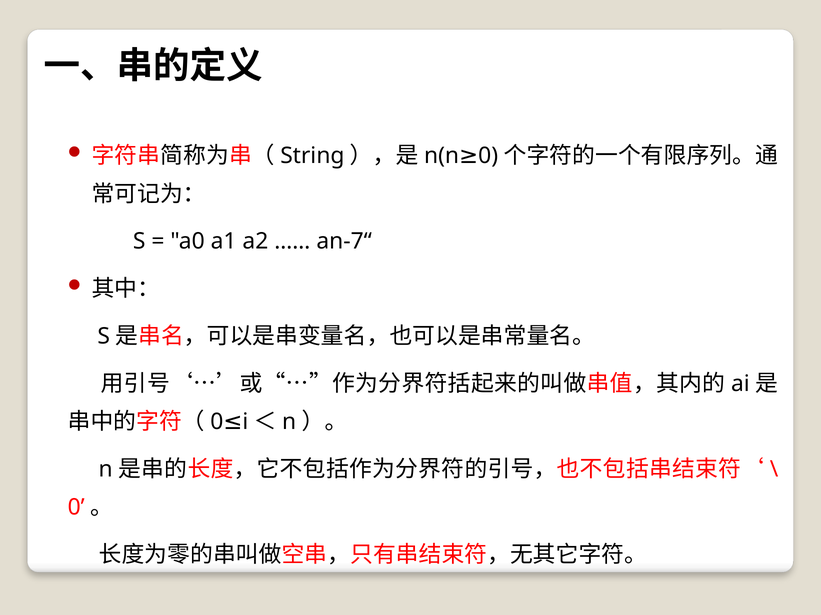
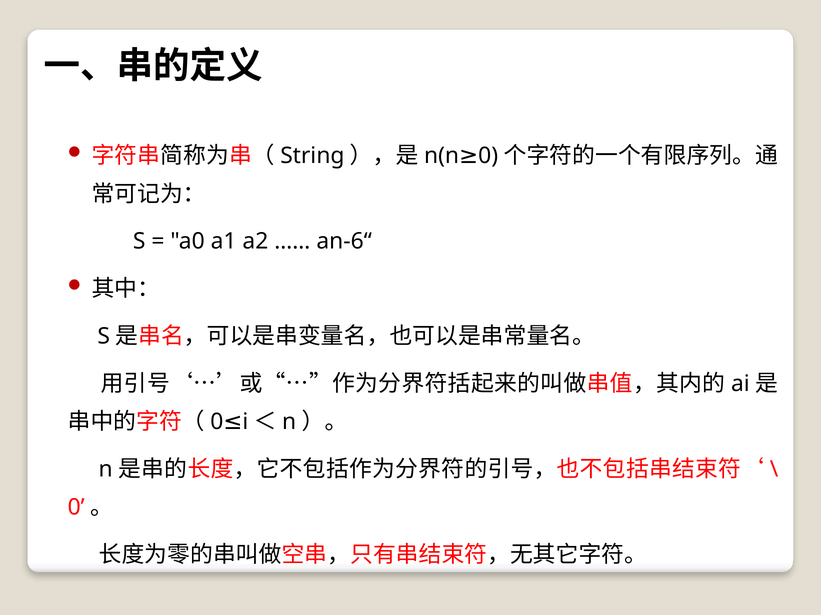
an-7“: an-7“ -> an-6“ (344, 242)
